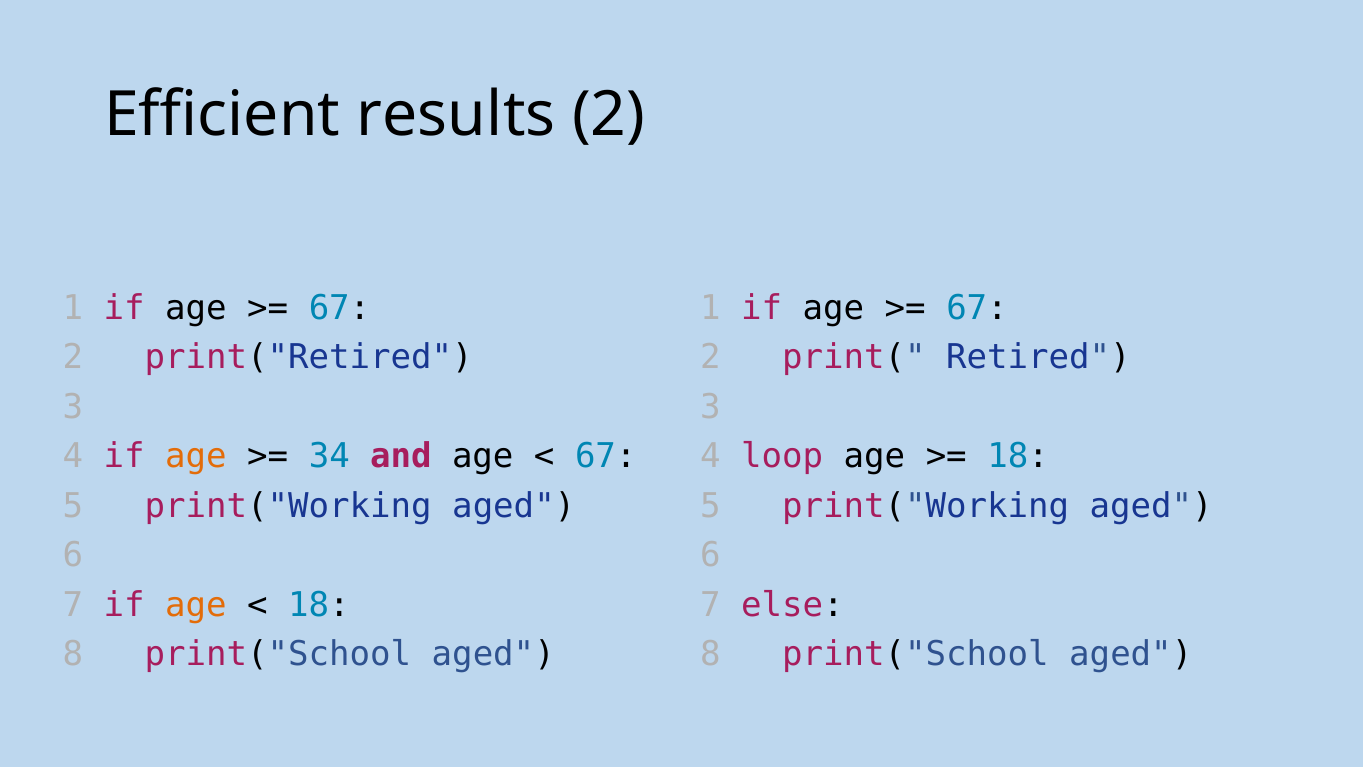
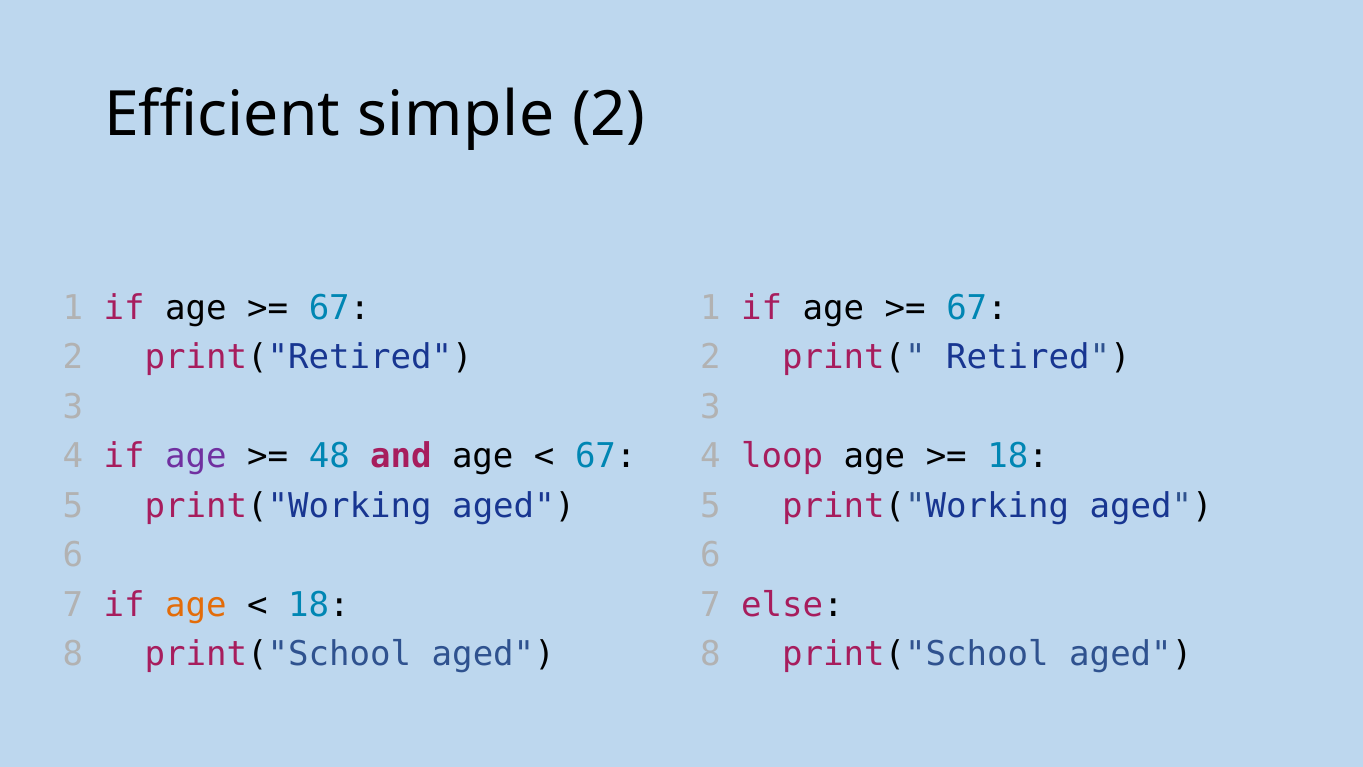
results: results -> simple (456, 114)
age colour: orange -> purple (196, 456)
34: 34 -> 48 (329, 456)
